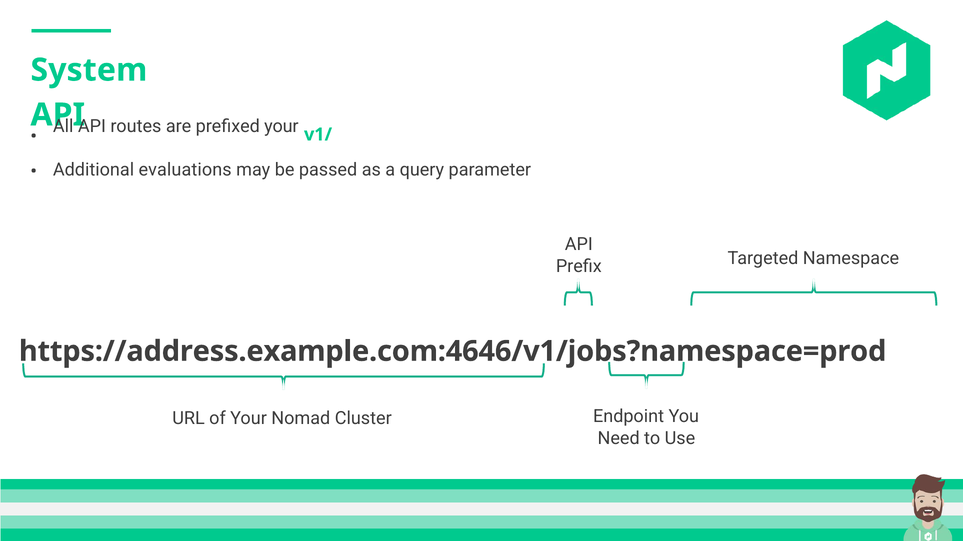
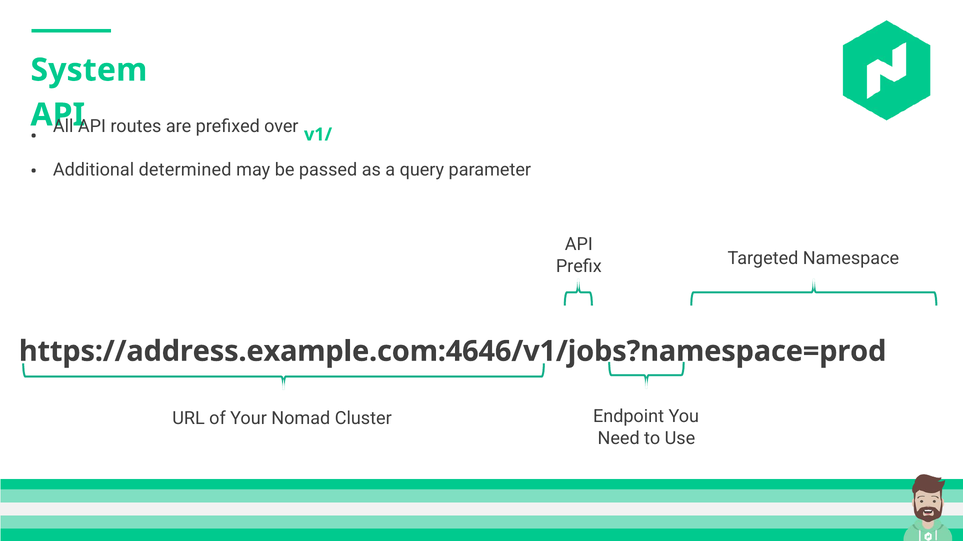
prefixed your: your -> over (281, 126)
evaluations: evaluations -> determined (185, 170)
